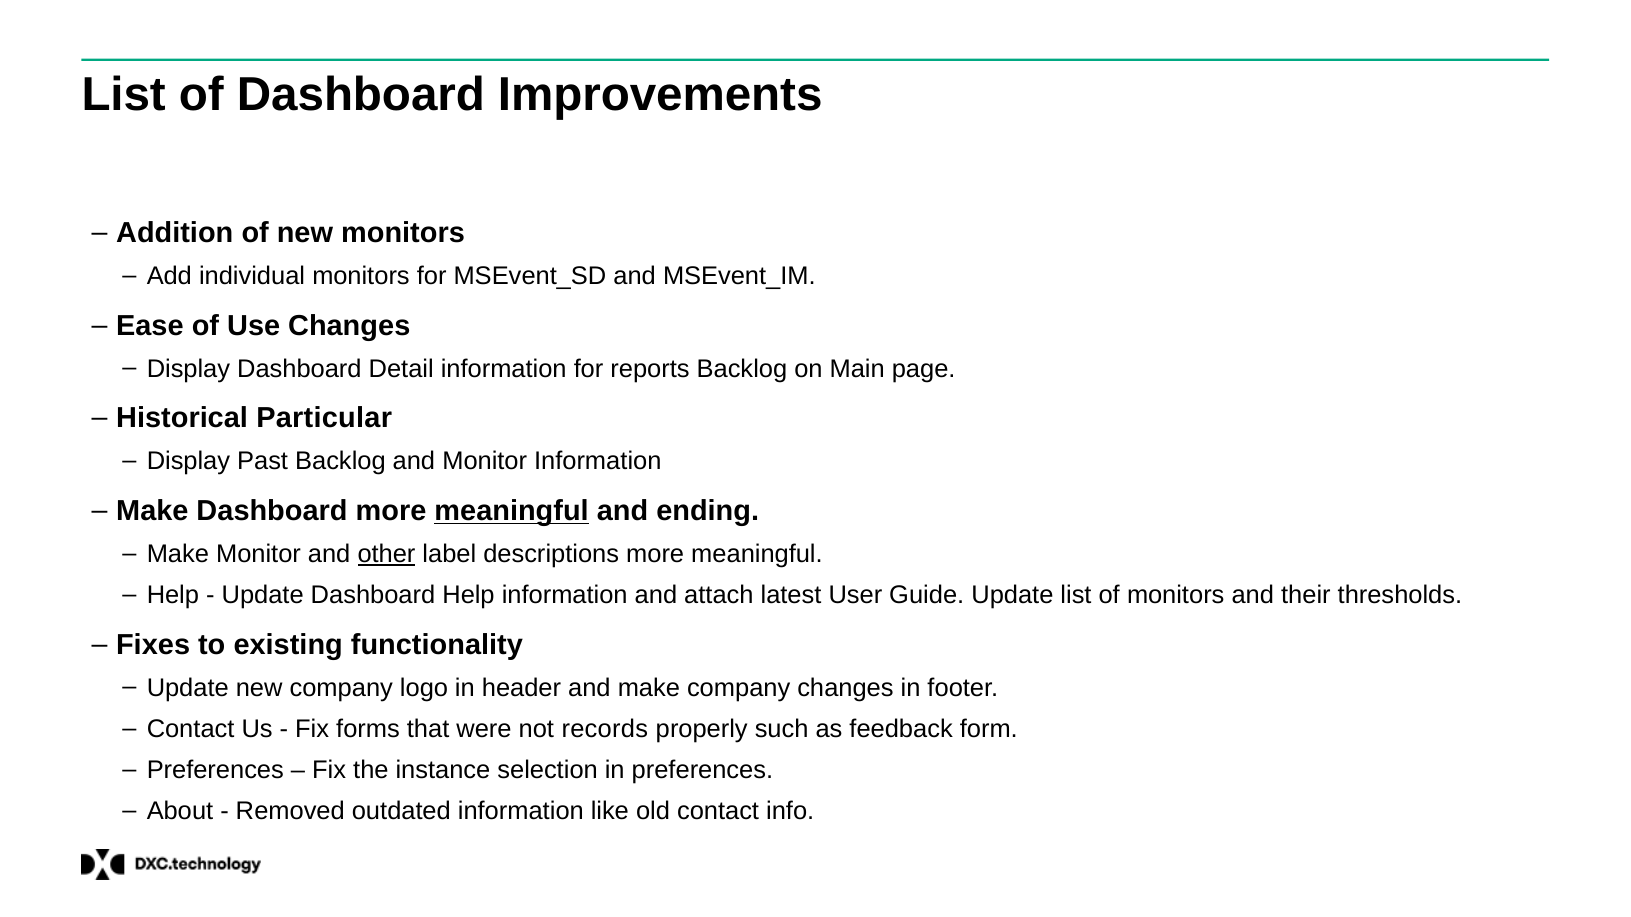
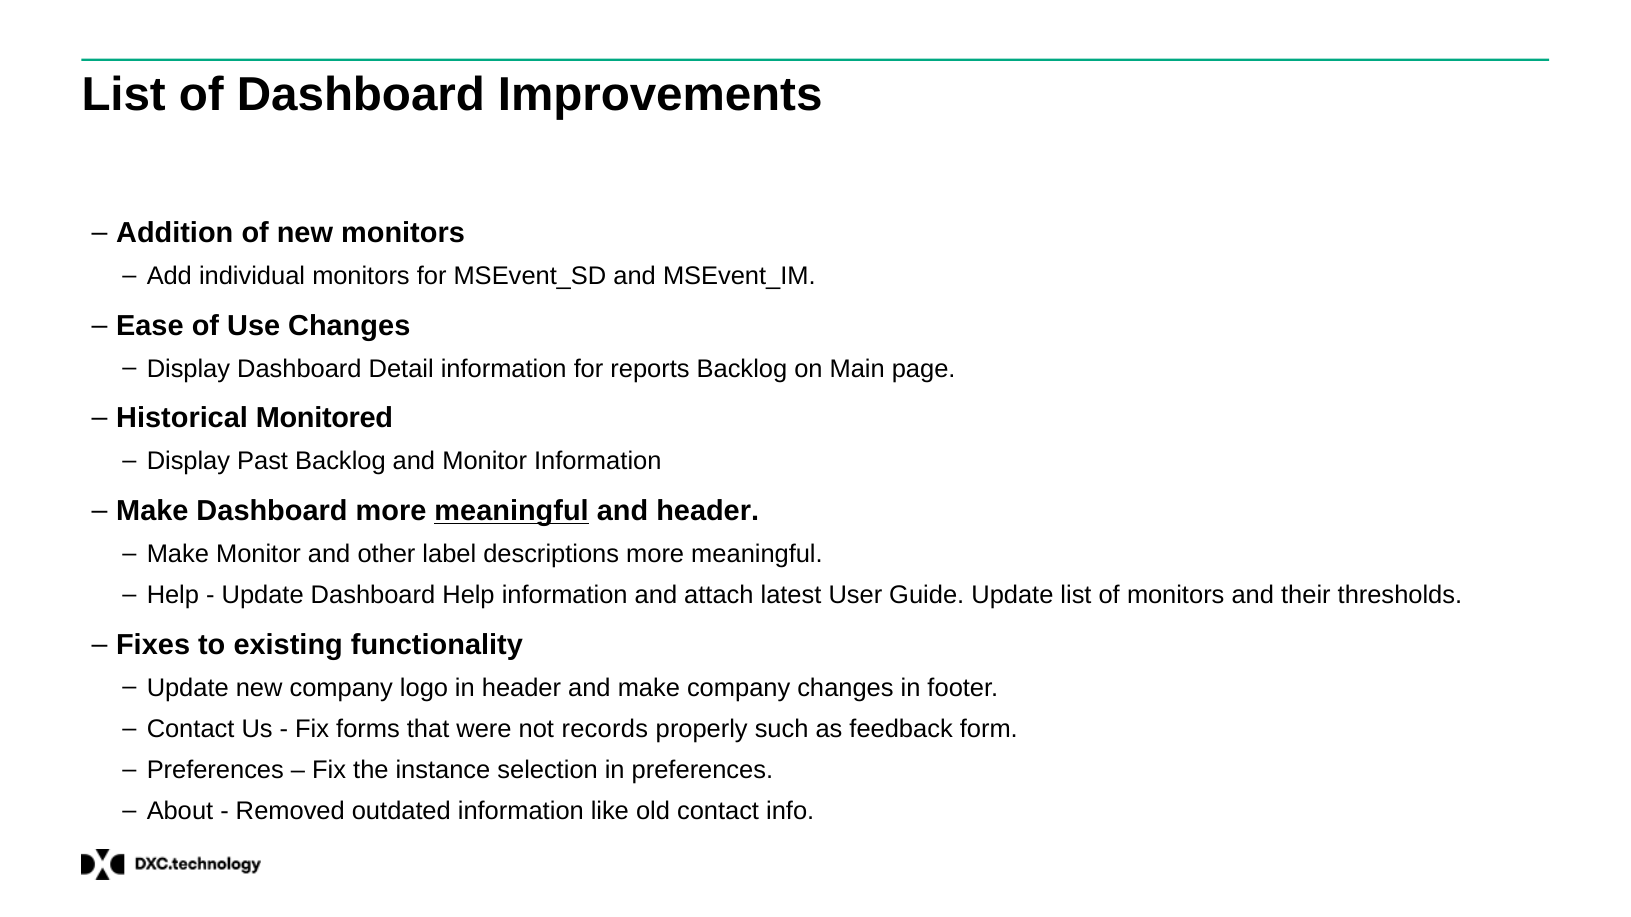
Particular: Particular -> Monitored (324, 419)
and ending: ending -> header (708, 511)
other underline: present -> none (386, 554)
